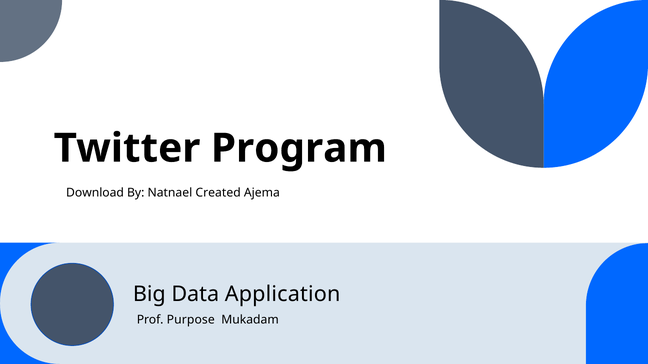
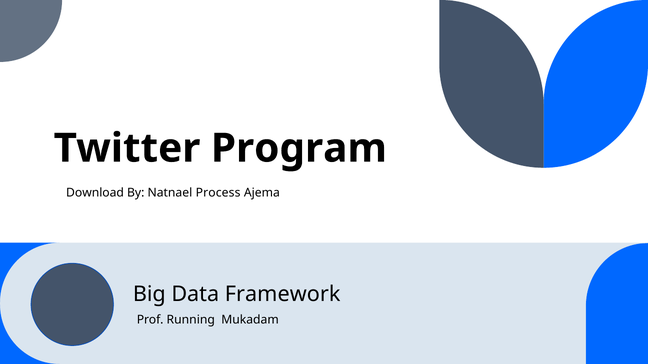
Created: Created -> Process (218, 193)
Application: Application -> Framework (283, 294)
Purpose: Purpose -> Running (191, 320)
